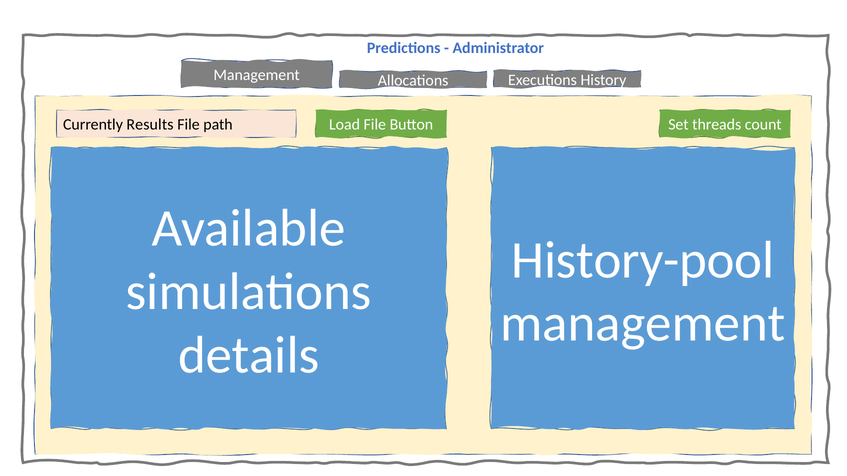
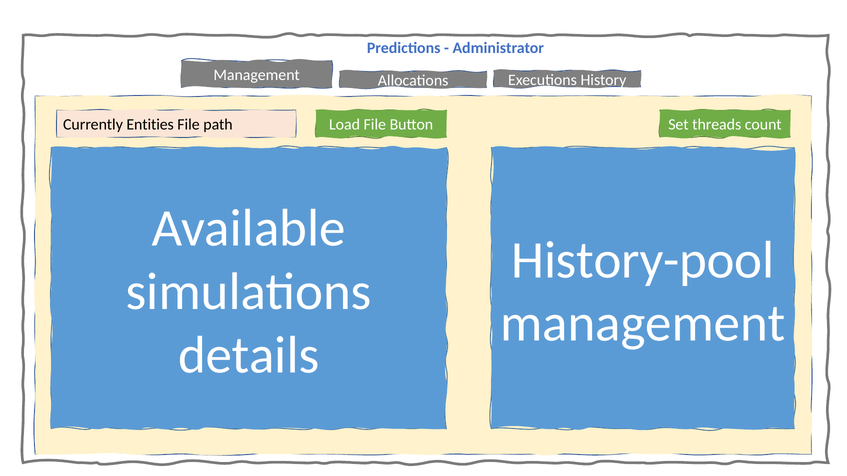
Results: Results -> Entities (150, 125)
